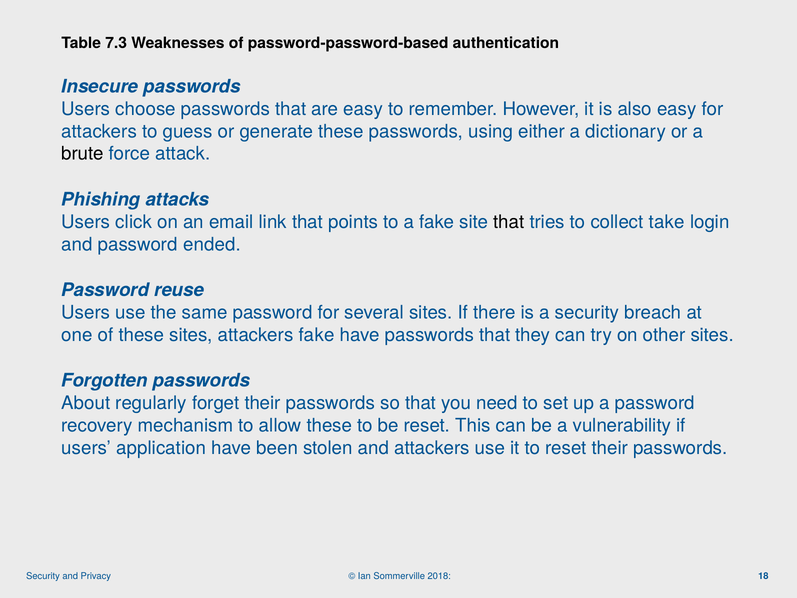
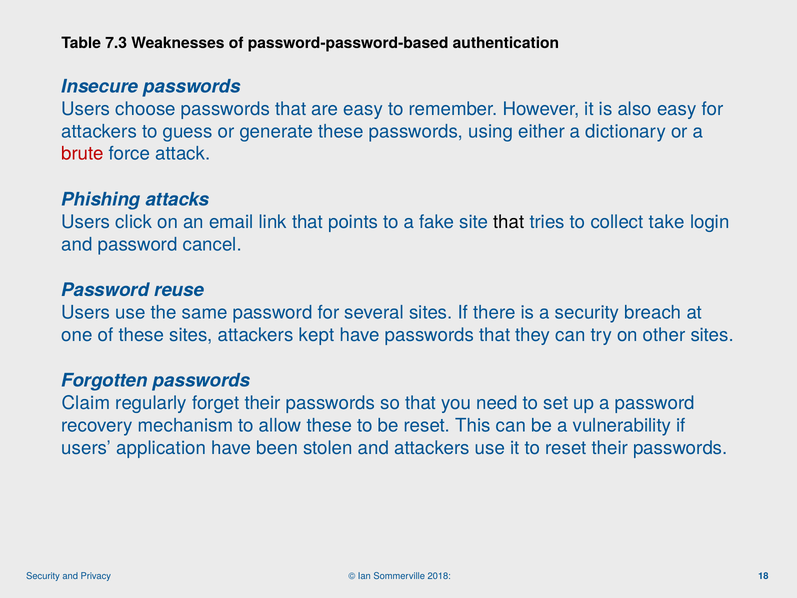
brute colour: black -> red (83, 154)
ended: ended -> cancel (212, 244)
attackers fake: fake -> kept (317, 335)
About: About -> Claim (86, 403)
